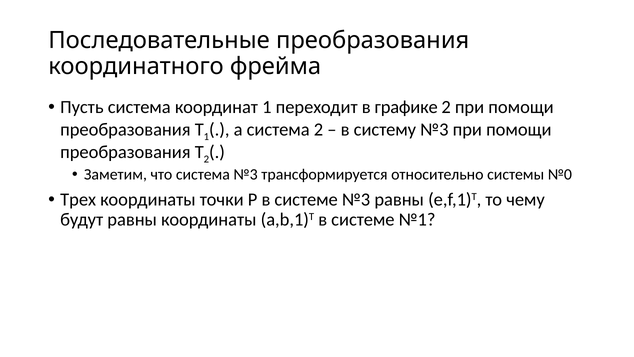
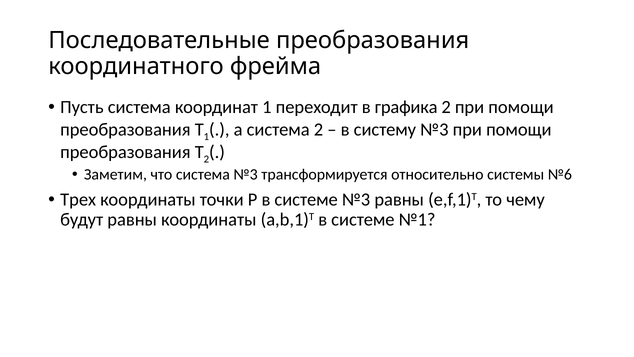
графике: графике -> графика (406, 107)
№0: №0 -> №6 (560, 175)
